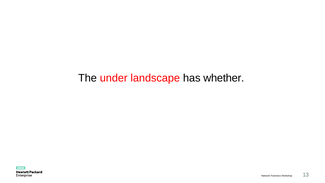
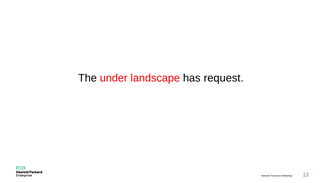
whether: whether -> request (224, 78)
